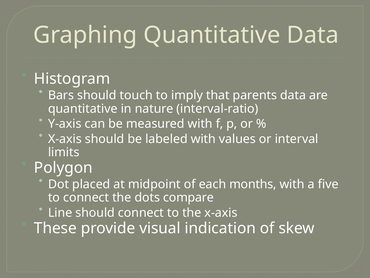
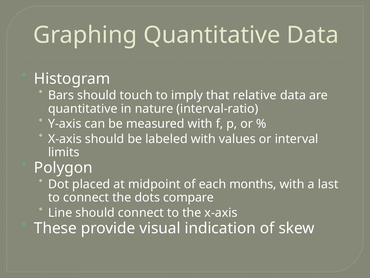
parents: parents -> relative (255, 95)
five: five -> last (328, 184)
